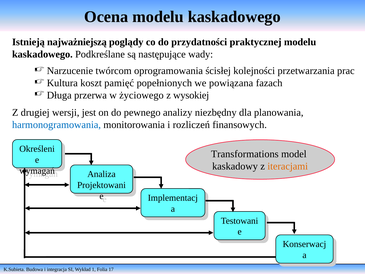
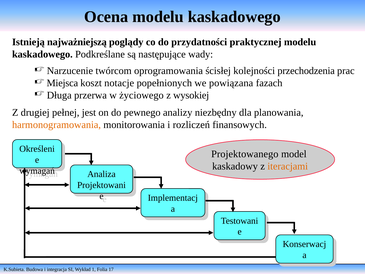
przetwarzania: przetwarzania -> przechodzenia (306, 71)
Kultura: Kultura -> Miejsca (62, 83)
pamięć: pamięć -> notacje (119, 83)
wersji: wersji -> pełnej (66, 112)
harmonogramowania colour: blue -> orange (56, 125)
Transformations: Transformations -> Projektowanego (245, 154)
